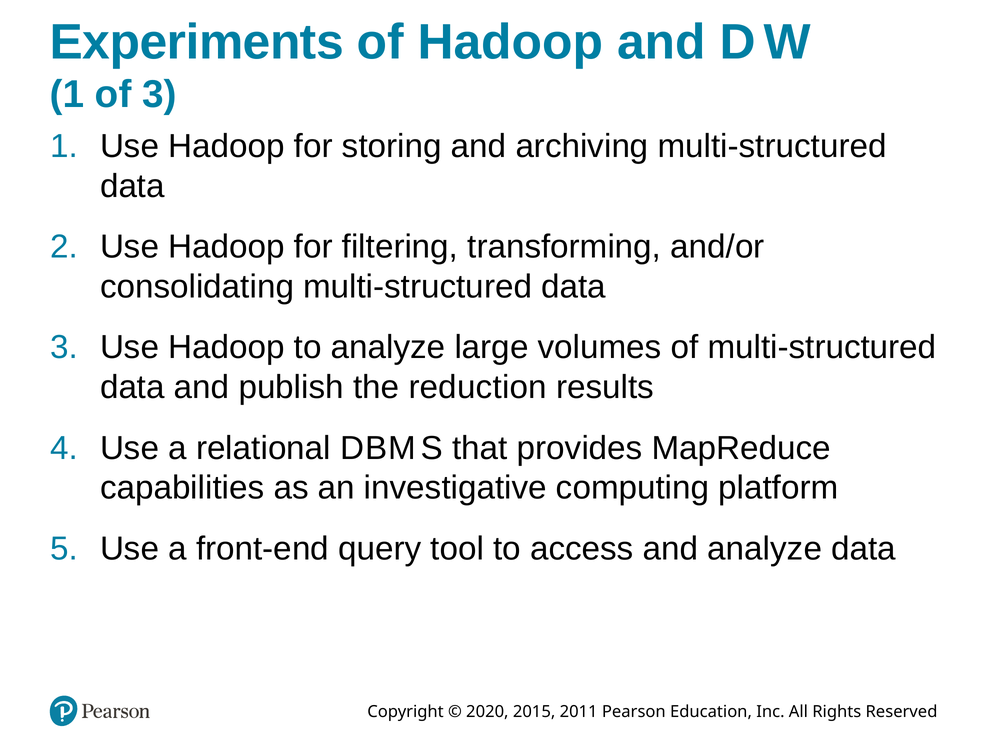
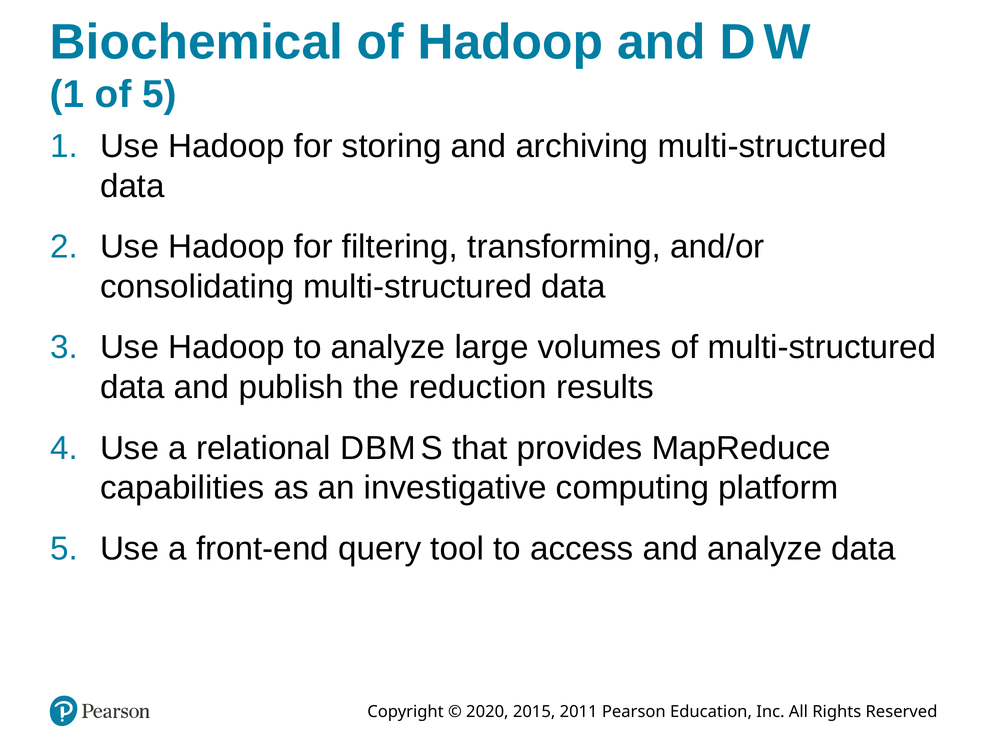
Experiments: Experiments -> Biochemical (197, 42)
of 3: 3 -> 5 (159, 94)
